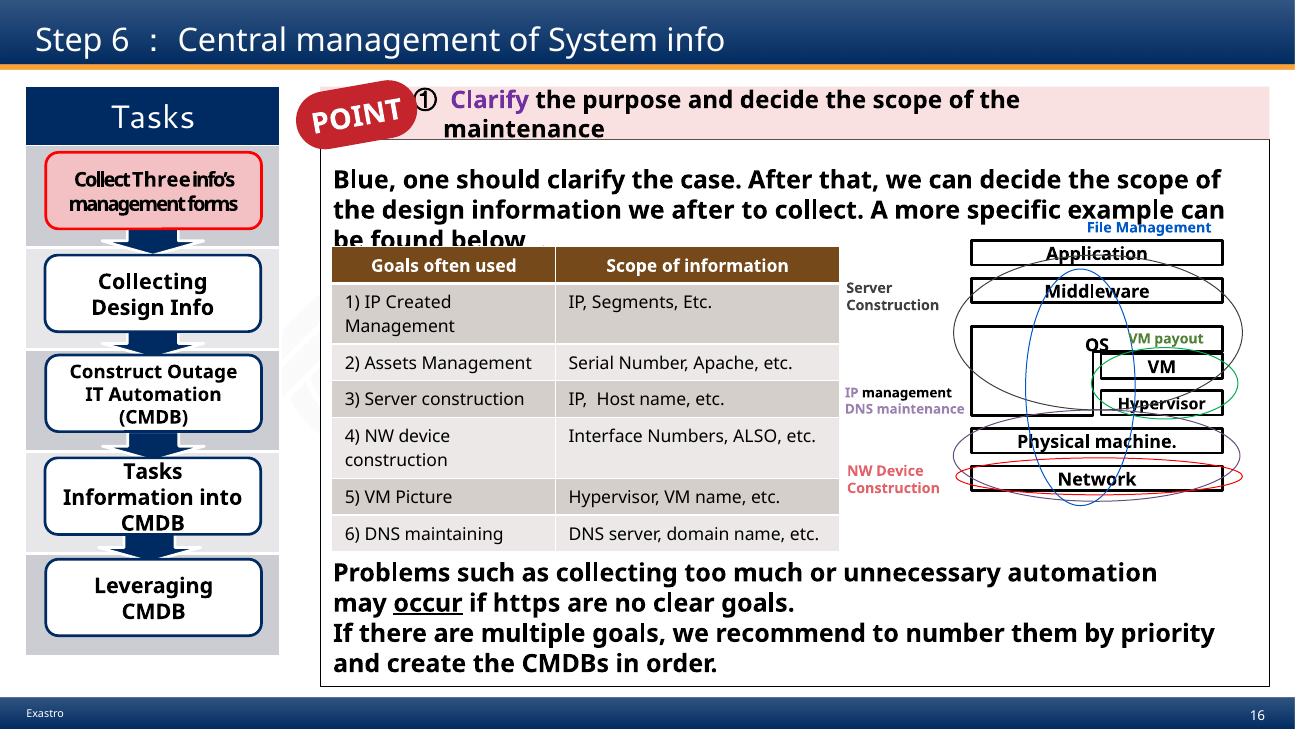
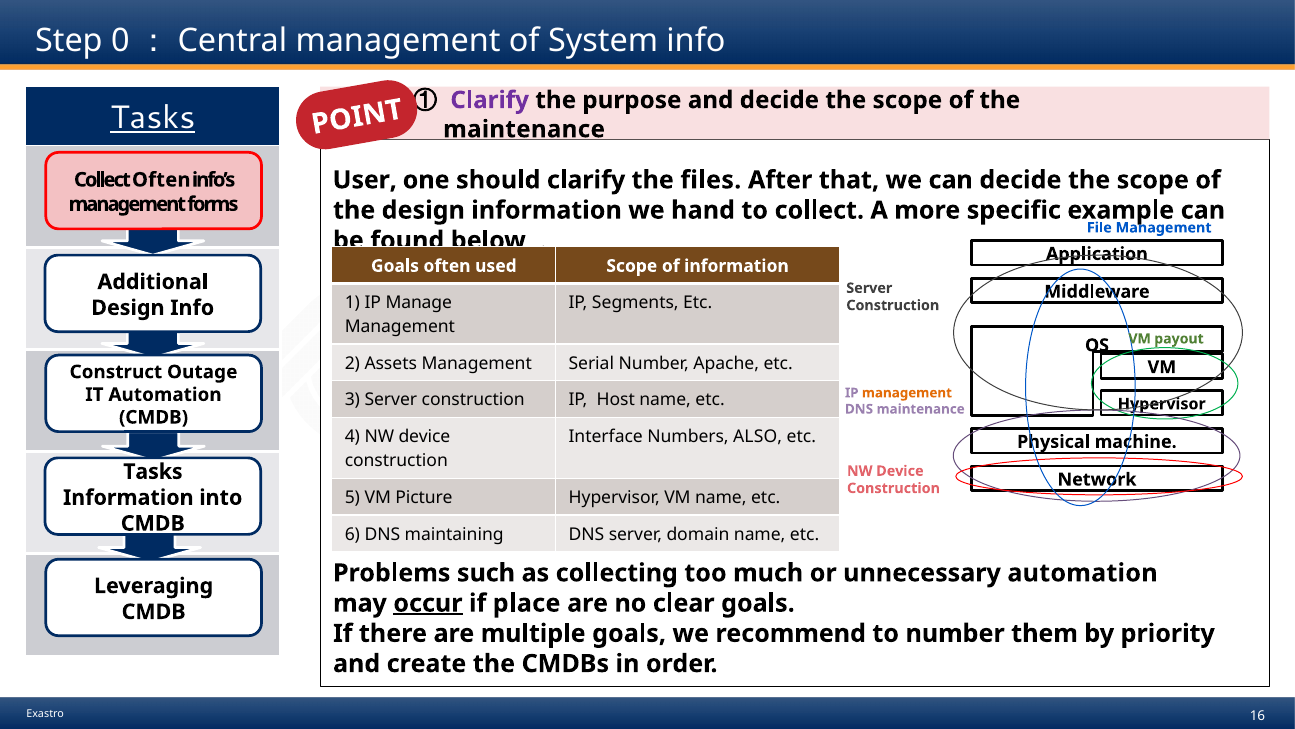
Step 6: 6 -> 0 (120, 41)
Tasks underline: none -> present (153, 118)
Blue: Blue -> User (365, 180)
case: case -> files (711, 180)
Collect Three: Three -> Often (161, 180)
we after: after -> hand (703, 210)
Collecting: Collecting -> Additional (153, 282)
Created: Created -> Manage (419, 303)
management colour: black -> orange (907, 393)
https: https -> place (527, 603)
